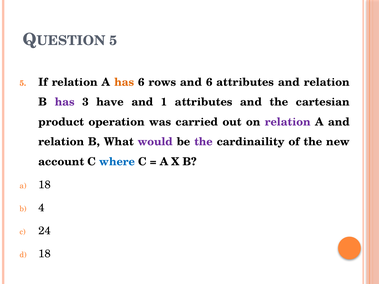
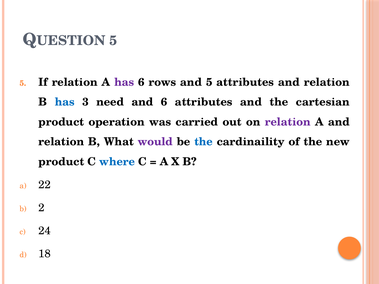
has colour: orange -> purple (124, 82)
and 6: 6 -> 5 (209, 82)
has colour: purple -> blue (65, 102)
have: have -> need (110, 102)
and 1: 1 -> 6 (164, 102)
the colour: purple -> blue (204, 142)
account: account -> product (61, 162)
a 18: 18 -> 22 (45, 185)
4: 4 -> 2 (42, 208)
